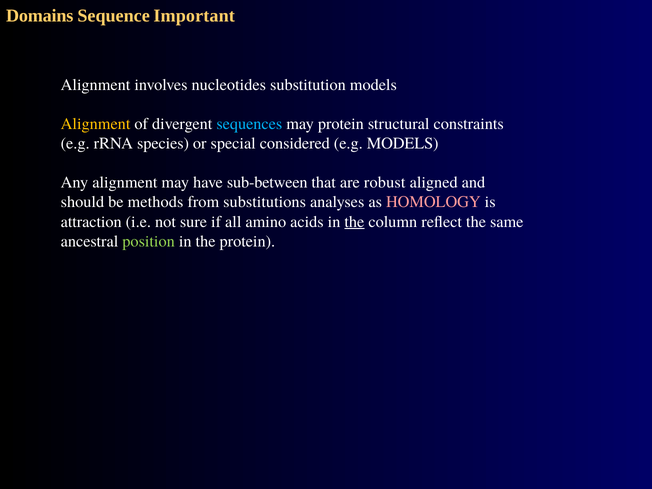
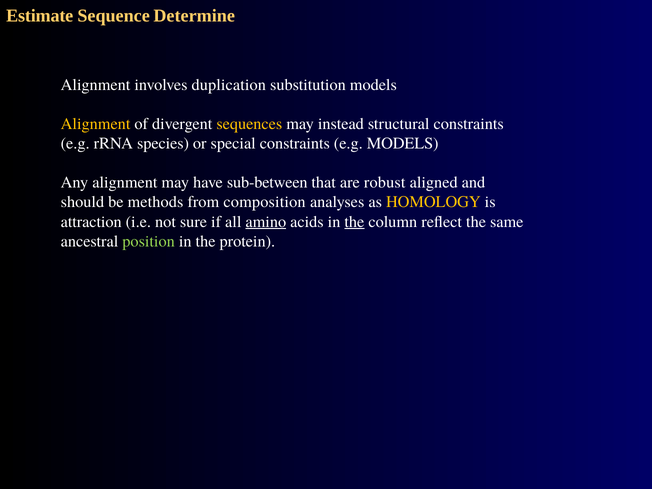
Domains: Domains -> Estimate (40, 16)
Important: Important -> Determine (194, 16)
nucleotides: nucleotides -> duplication (229, 85)
sequences colour: light blue -> yellow (249, 124)
may protein: protein -> instead (341, 124)
special considered: considered -> constraints (295, 143)
substitutions: substitutions -> composition (265, 202)
HOMOLOGY colour: pink -> yellow (433, 202)
amino underline: none -> present (266, 222)
